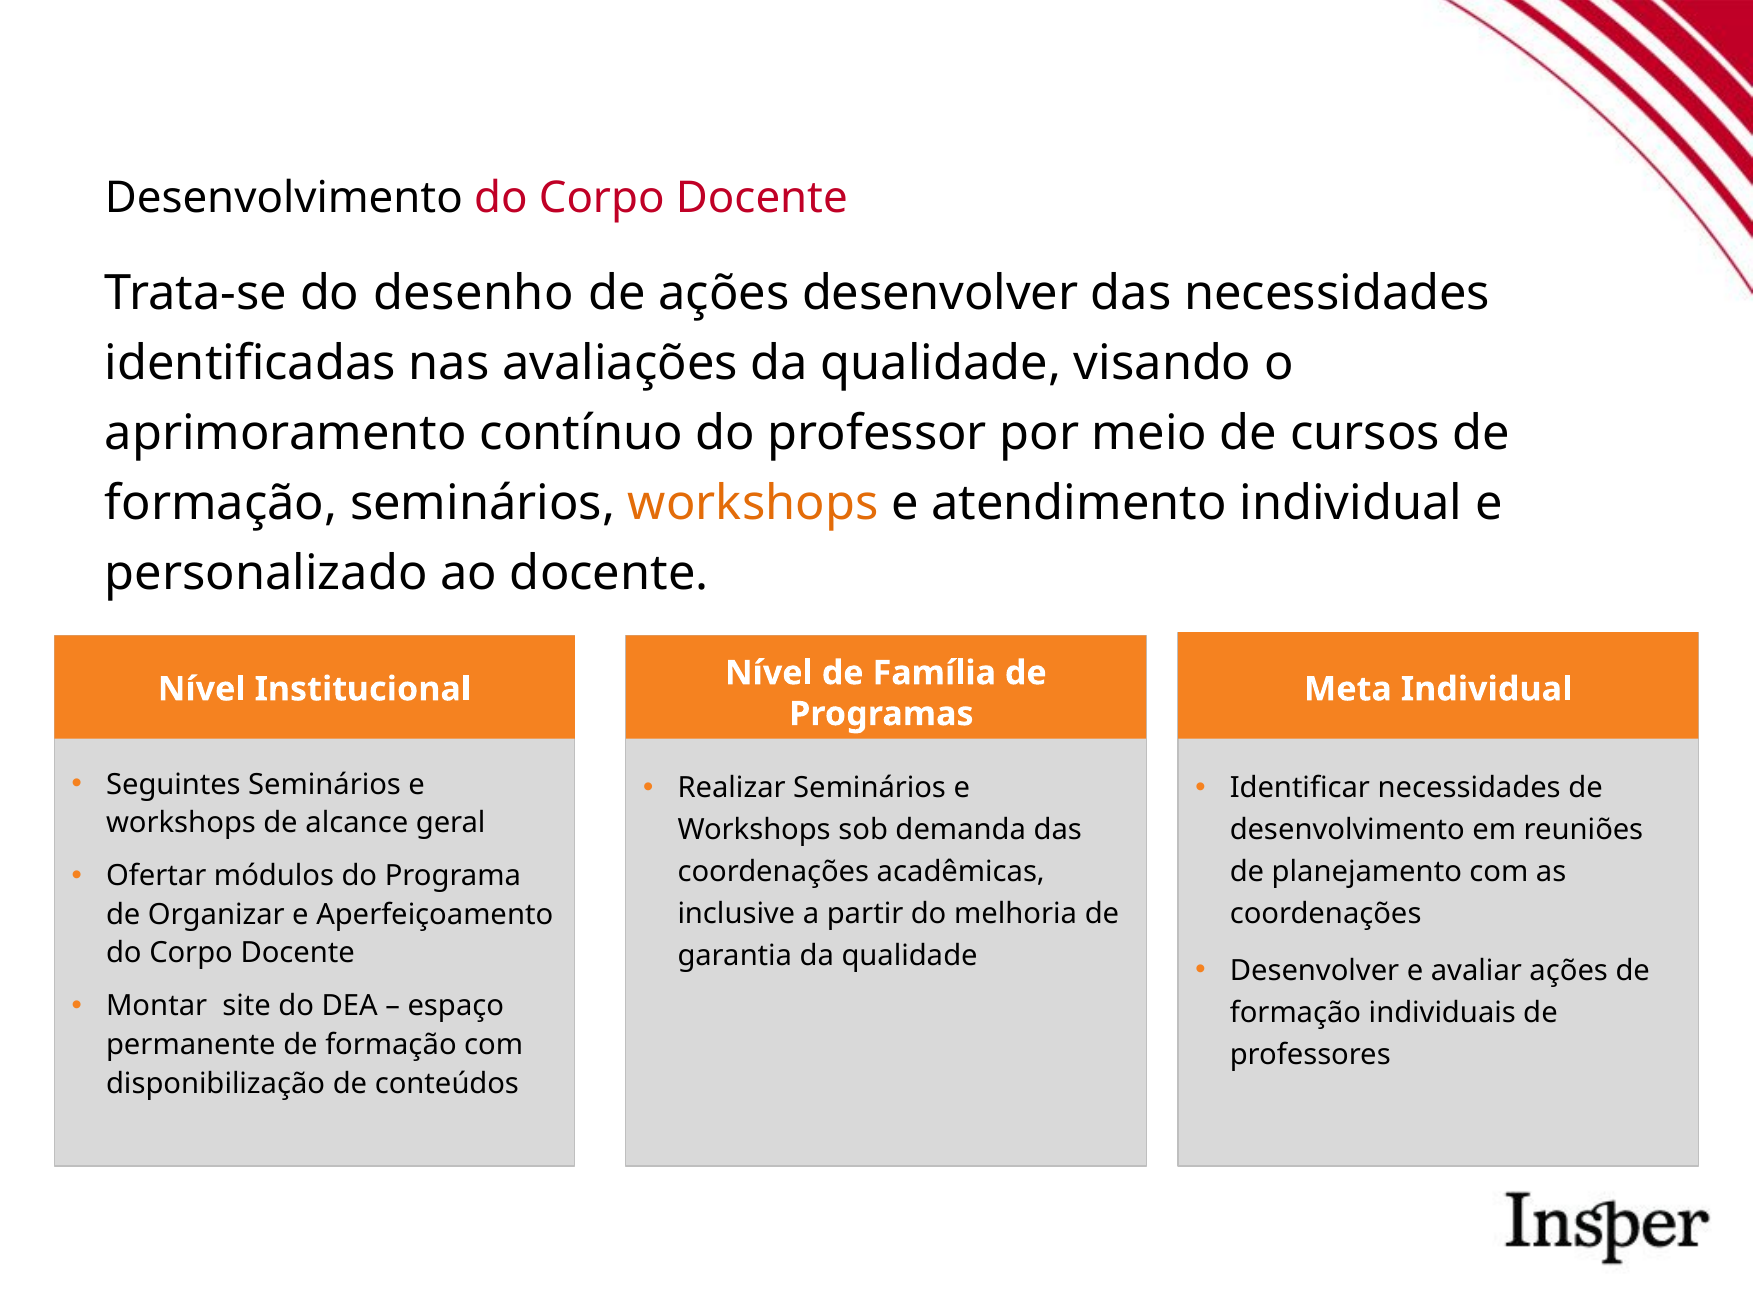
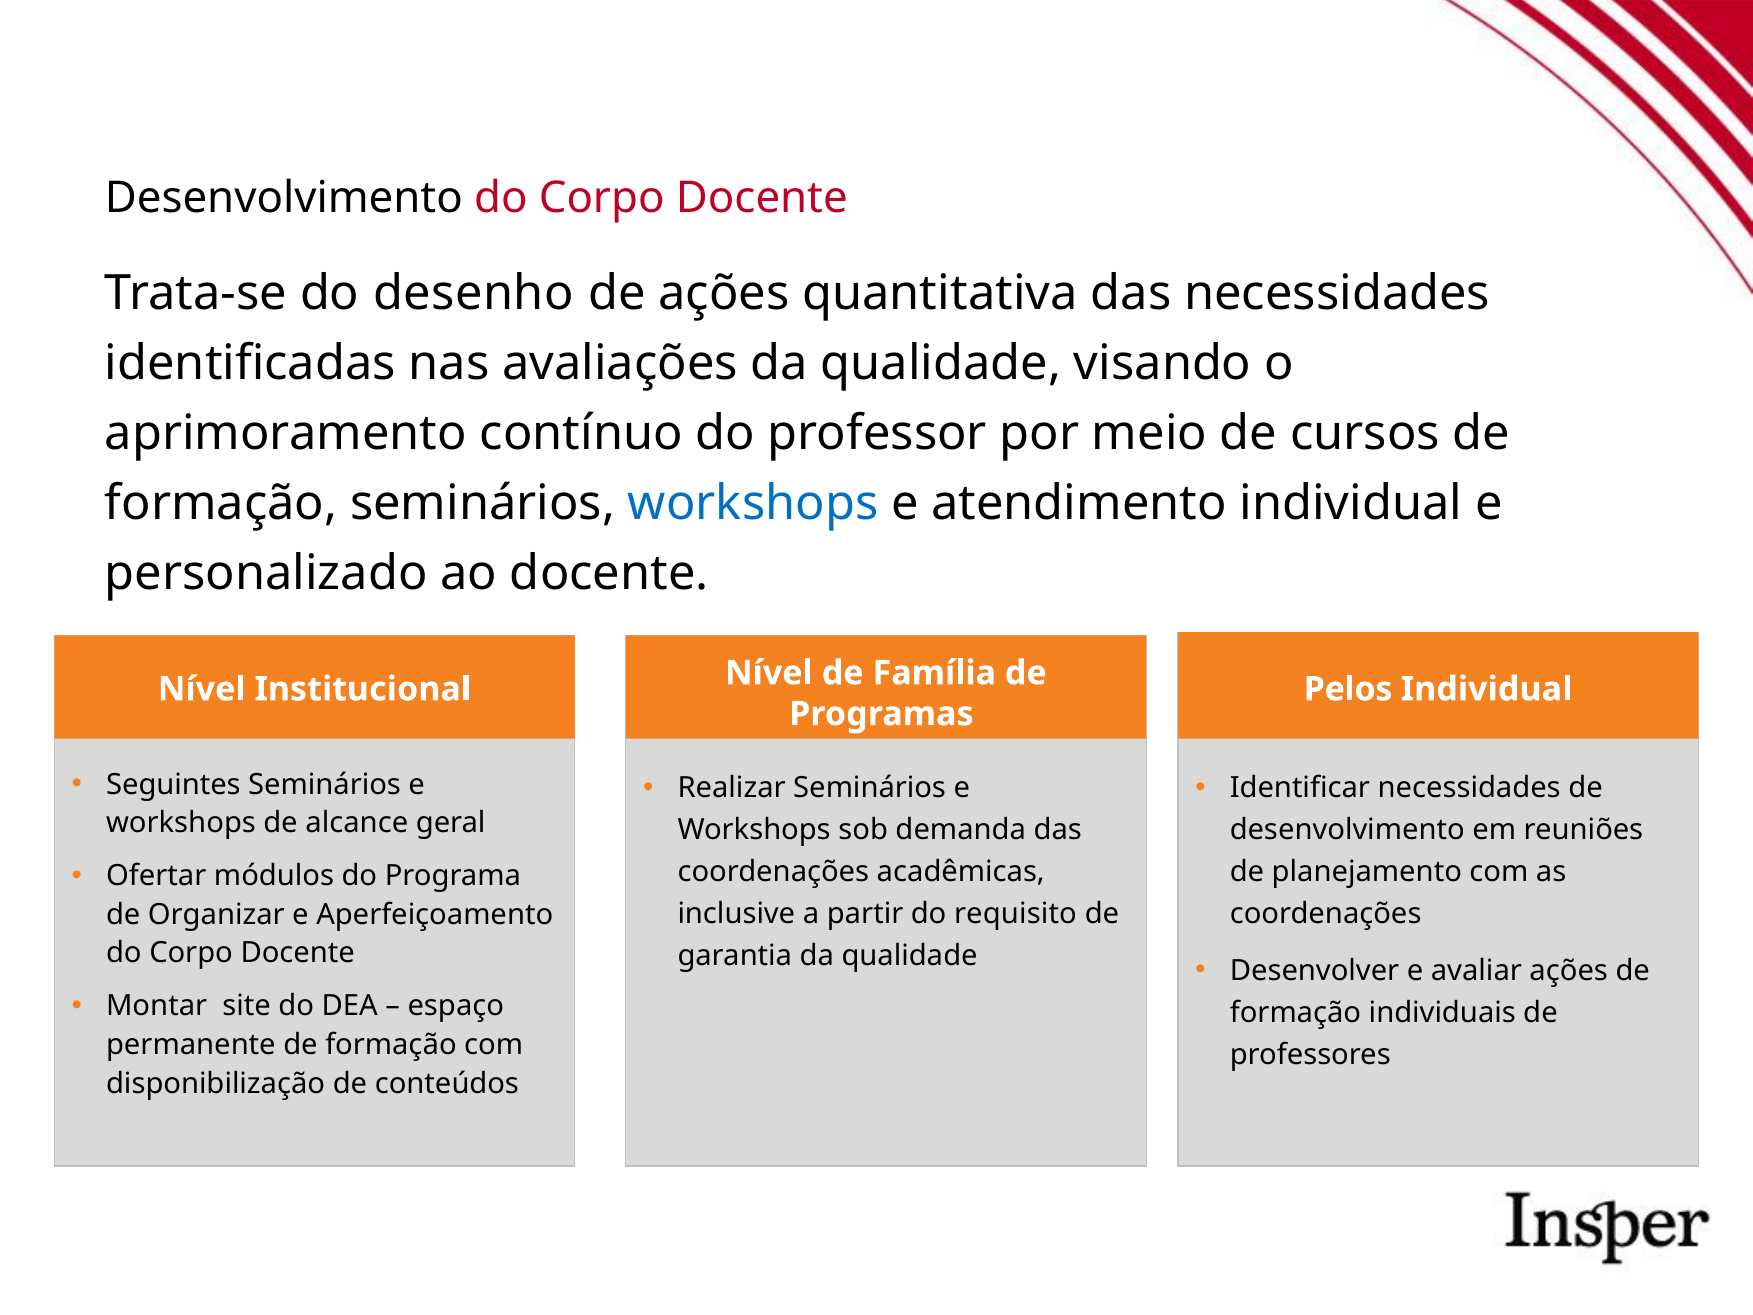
ações desenvolver: desenvolver -> quantitativa (940, 293)
workshops colour: orange -> blue (753, 503)
Meta: Meta -> Pelos (1348, 689)
melhoria: melhoria -> requisito (1015, 914)
